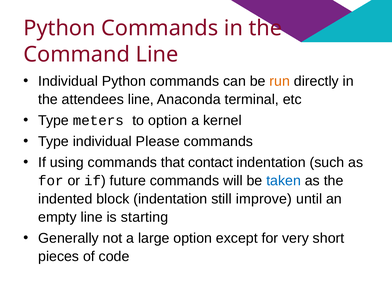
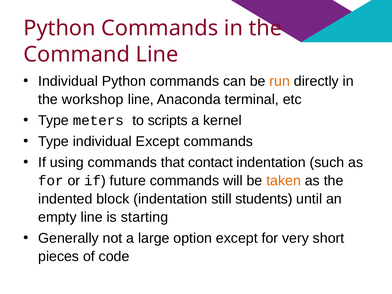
attendees: attendees -> workshop (93, 99)
to option: option -> scripts (168, 120)
individual Please: Please -> Except (158, 142)
taken colour: blue -> orange (284, 181)
improve: improve -> students (264, 199)
